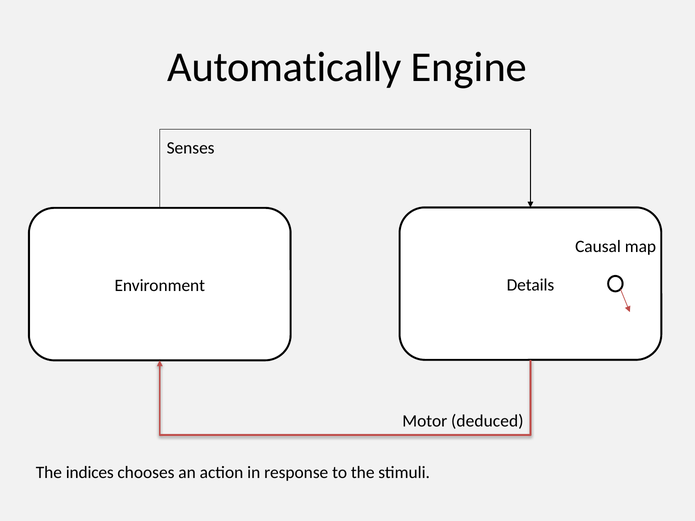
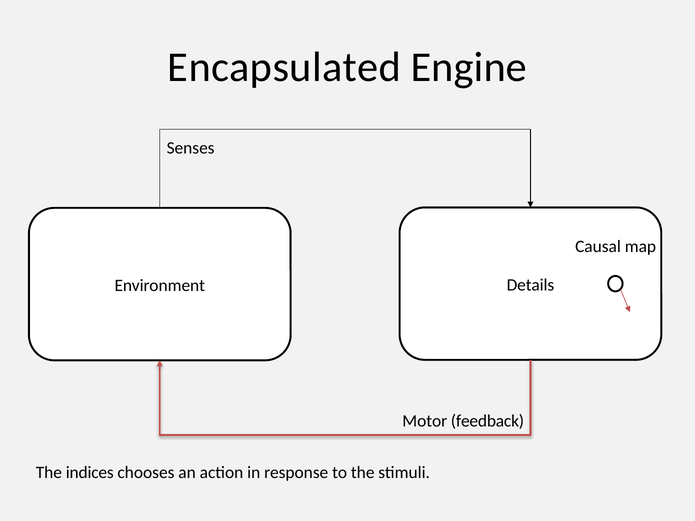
Automatically: Automatically -> Encapsulated (284, 67)
deduced: deduced -> feedback (487, 421)
